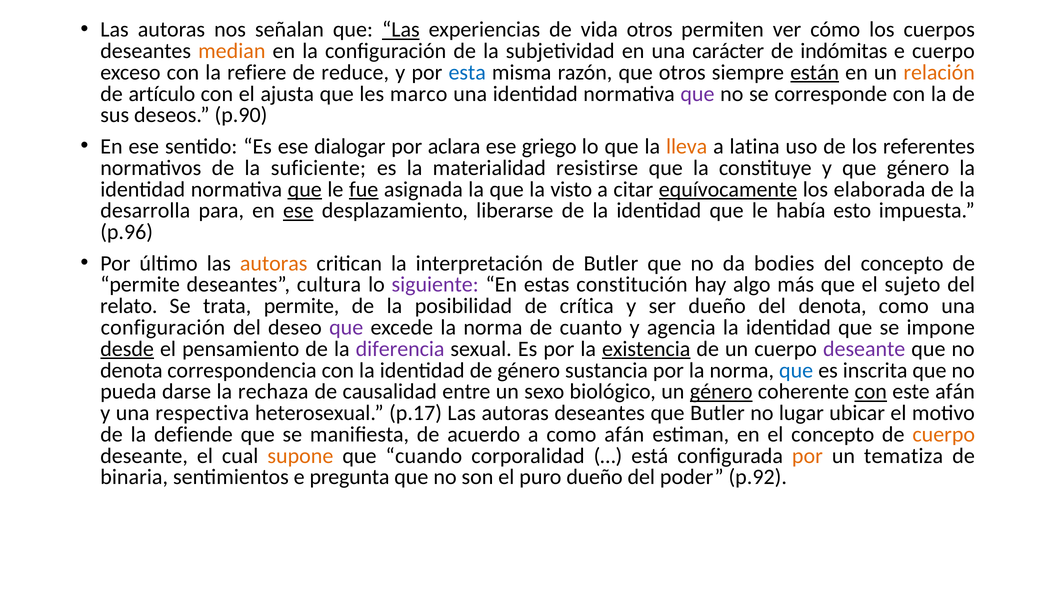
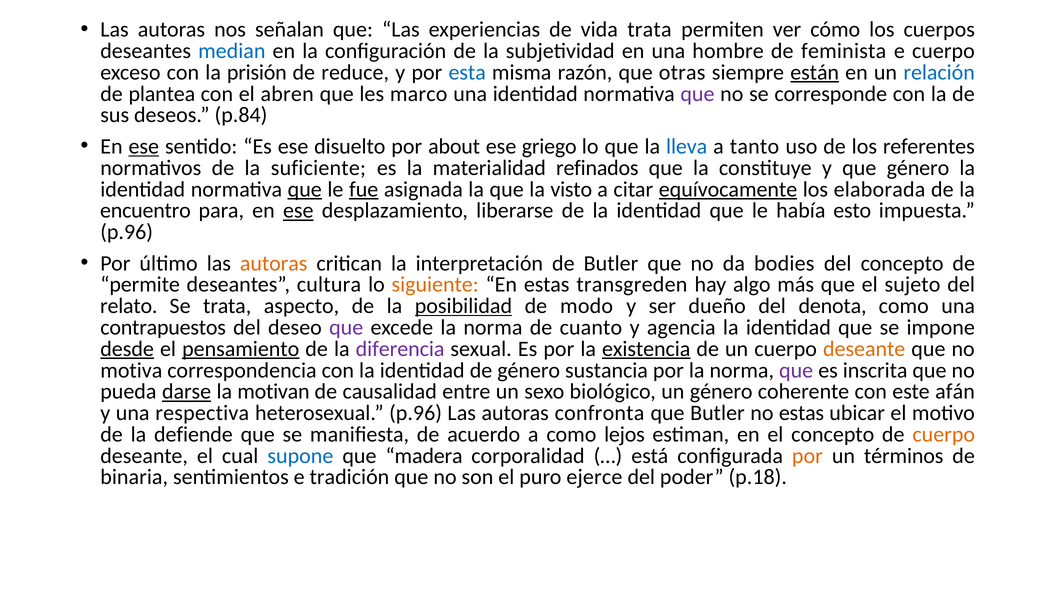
Las underline: present -> none (401, 30)
vida otros: otros -> trata (649, 30)
median colour: orange -> blue (232, 51)
carácter: carácter -> hombre (728, 51)
indómitas: indómitas -> feminista (844, 51)
refiere: refiere -> prisión (257, 72)
que otros: otros -> otras (682, 72)
relación colour: orange -> blue (939, 72)
artículo: artículo -> plantea (162, 94)
ajusta: ajusta -> abren (287, 94)
p.90: p.90 -> p.84 (241, 115)
ese underline: none -> present (144, 146)
dialogar: dialogar -> disuelto (350, 146)
aclara: aclara -> about (454, 146)
lleva colour: orange -> blue (687, 146)
latina: latina -> tanto (754, 146)
resistirse: resistirse -> refinados (597, 168)
desarrolla: desarrolla -> encuentro (145, 211)
siguiente colour: purple -> orange (435, 285)
constitución: constitución -> transgreden (632, 285)
trata permite: permite -> aspecto (301, 306)
posibilidad underline: none -> present (463, 306)
crítica: crítica -> modo (587, 306)
configuración: configuración -> contrapuestos (163, 327)
pensamiento underline: none -> present (241, 349)
deseante colour: purple -> orange (864, 349)
denota: denota -> motiva (131, 370)
que colour: blue -> purple (796, 370)
darse underline: none -> present (187, 392)
rechaza: rechaza -> motivan (273, 392)
género underline: present -> none (721, 392)
con underline: present -> none (871, 392)
heterosexual p.17: p.17 -> p.96 (416, 413)
autoras deseantes: deseantes -> confronta (600, 413)
no lugar: lugar -> estas (801, 413)
como afán: afán -> lejos (624, 434)
supone colour: orange -> blue (300, 456)
cuando: cuando -> madera (424, 456)
tematiza: tematiza -> términos (904, 456)
pregunta: pregunta -> tradición (349, 477)
puro dueño: dueño -> ejerce (594, 477)
p.92: p.92 -> p.18 (758, 477)
